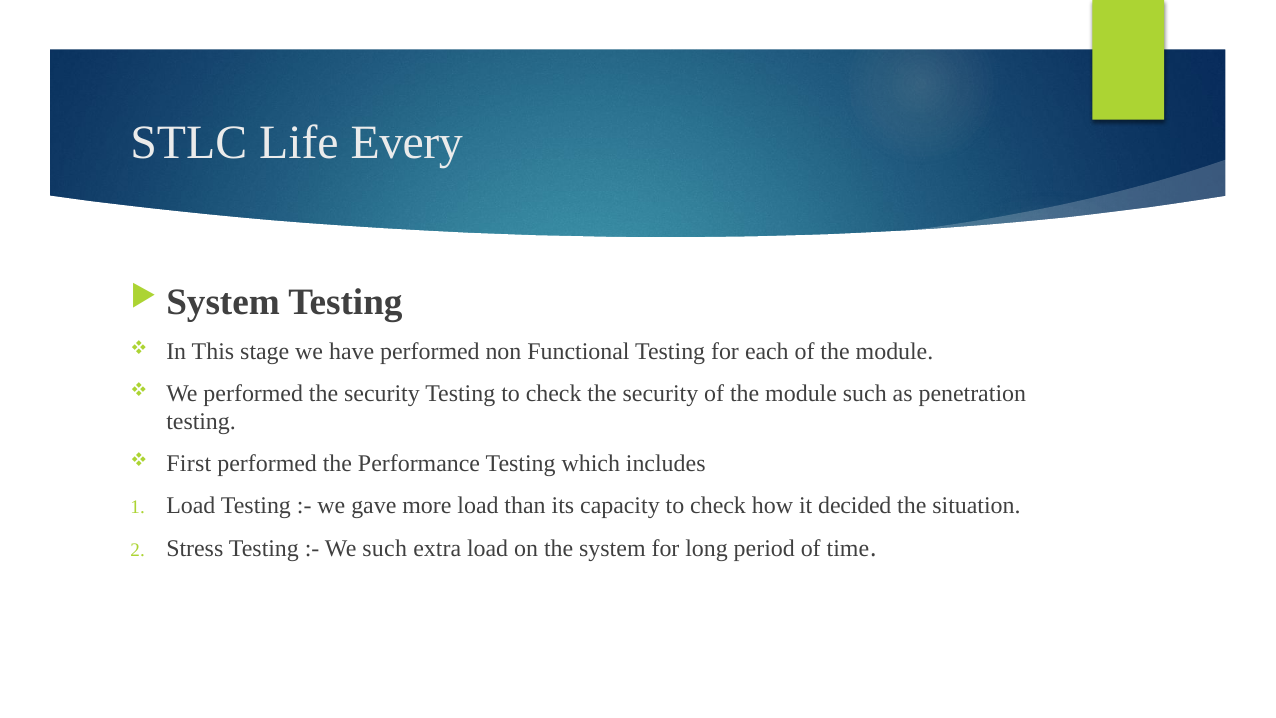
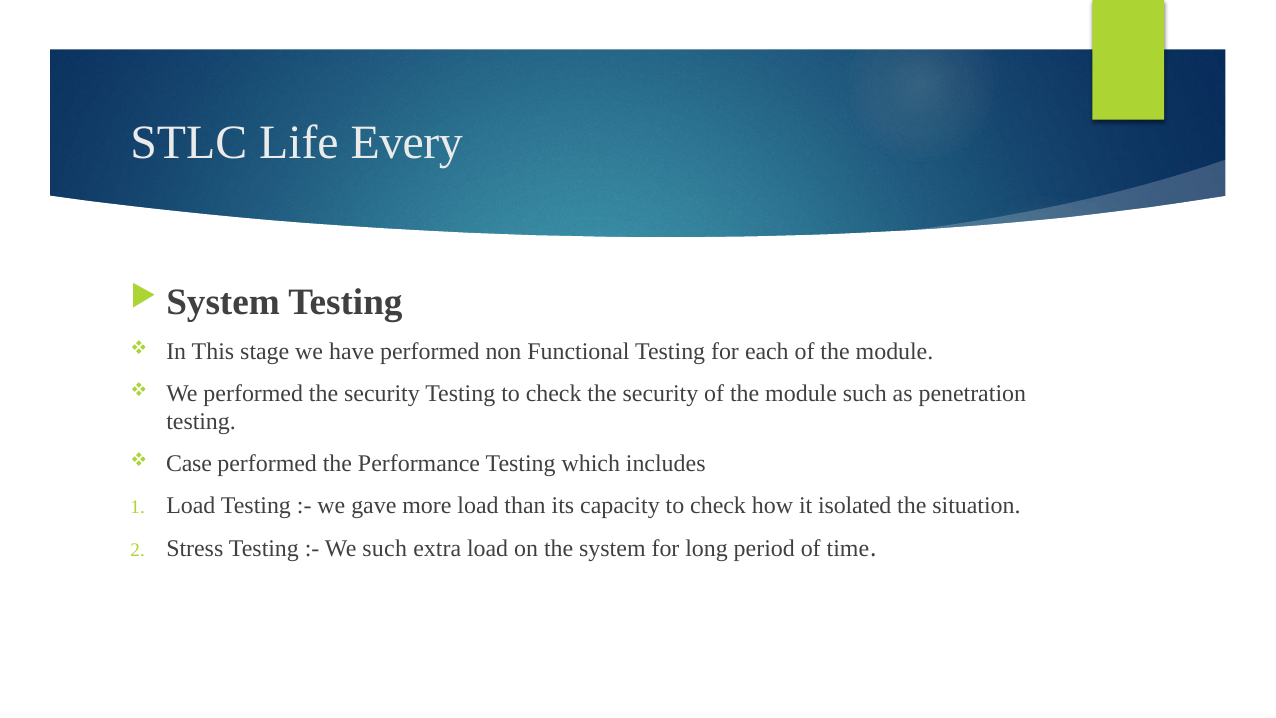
First: First -> Case (189, 464)
decided: decided -> isolated (855, 506)
